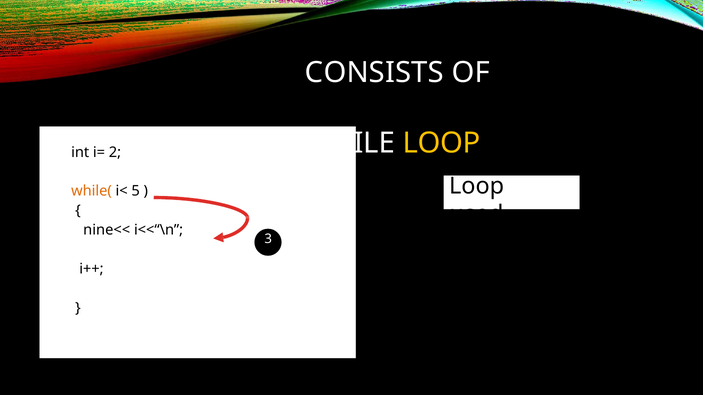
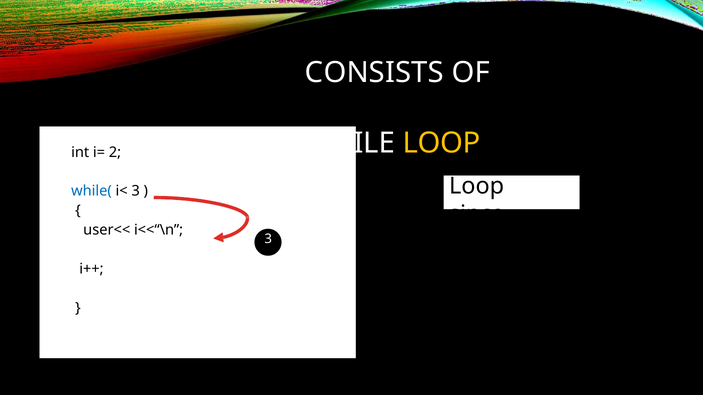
while( colour: orange -> blue (92, 191)
i< 5: 5 -> 3 (136, 191)
used: used -> since (477, 214)
nine<<: nine<< -> user<< (107, 230)
